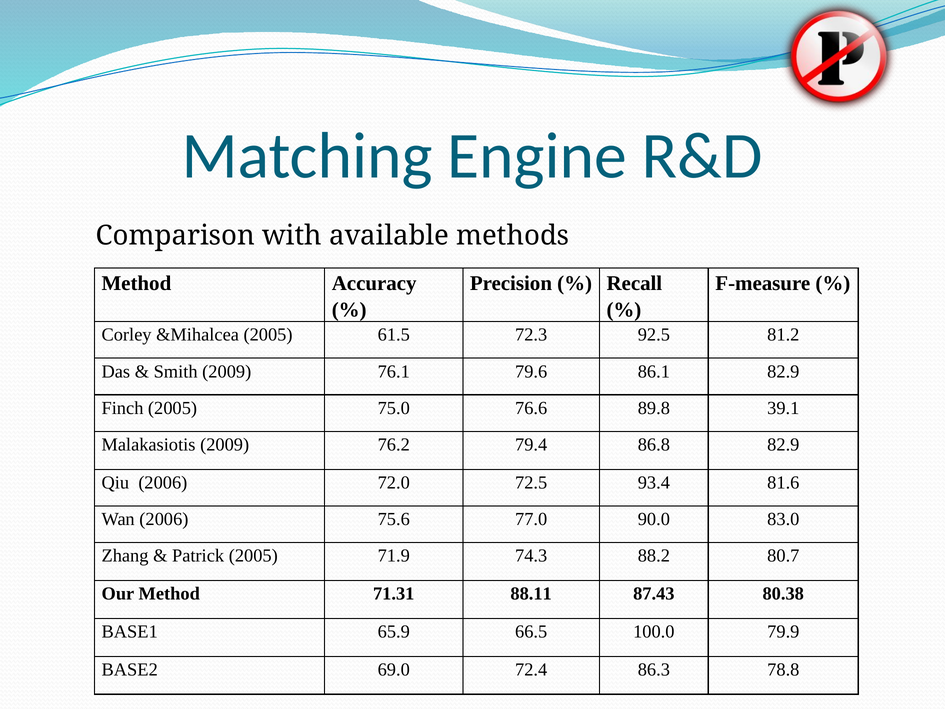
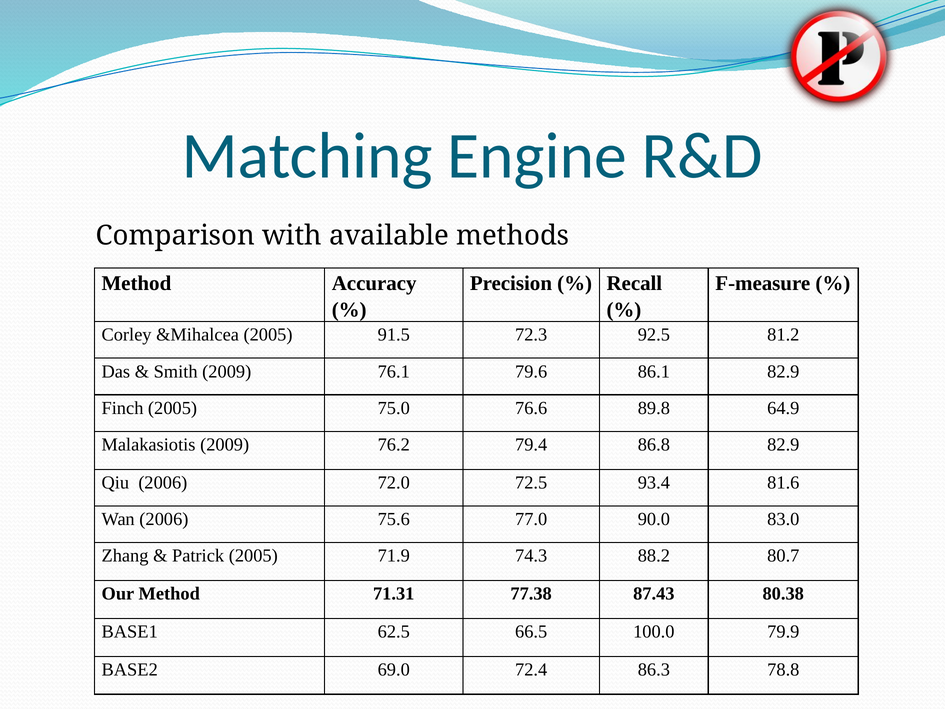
61.5: 61.5 -> 91.5 (394, 335)
39.1: 39.1 -> 64.9 (783, 408)
88.11: 88.11 -> 77.38 (531, 594)
65.9: 65.9 -> 62.5 (394, 632)
